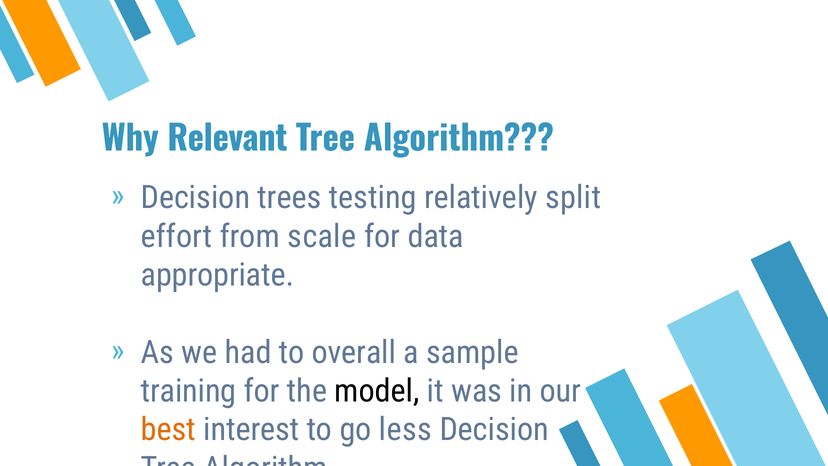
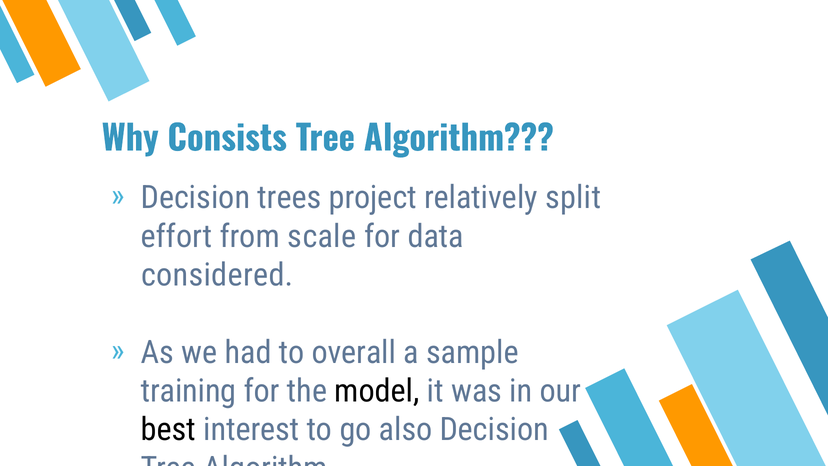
Relevant: Relevant -> Consists (227, 139)
testing: testing -> project (373, 198)
appropriate: appropriate -> considered (217, 275)
best colour: orange -> black (168, 430)
less: less -> also (406, 430)
